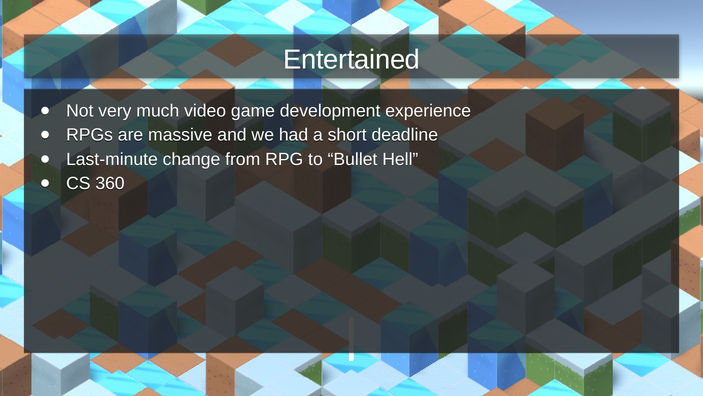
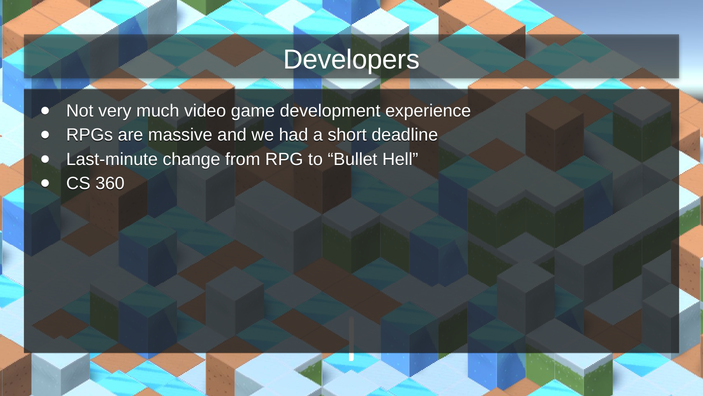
Entertained: Entertained -> Developers (352, 60)
